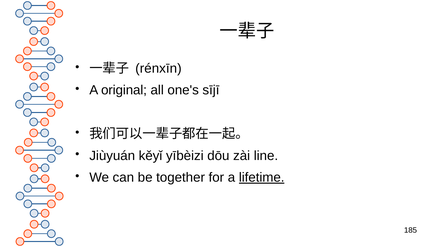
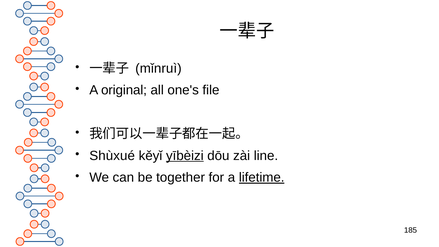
rénxīn: rénxīn -> mǐnruì (158, 68)
sījī: sījī -> file (211, 90)
Jiùyuán: Jiùyuán -> Shùxué (112, 156)
yībèizi underline: none -> present (185, 156)
